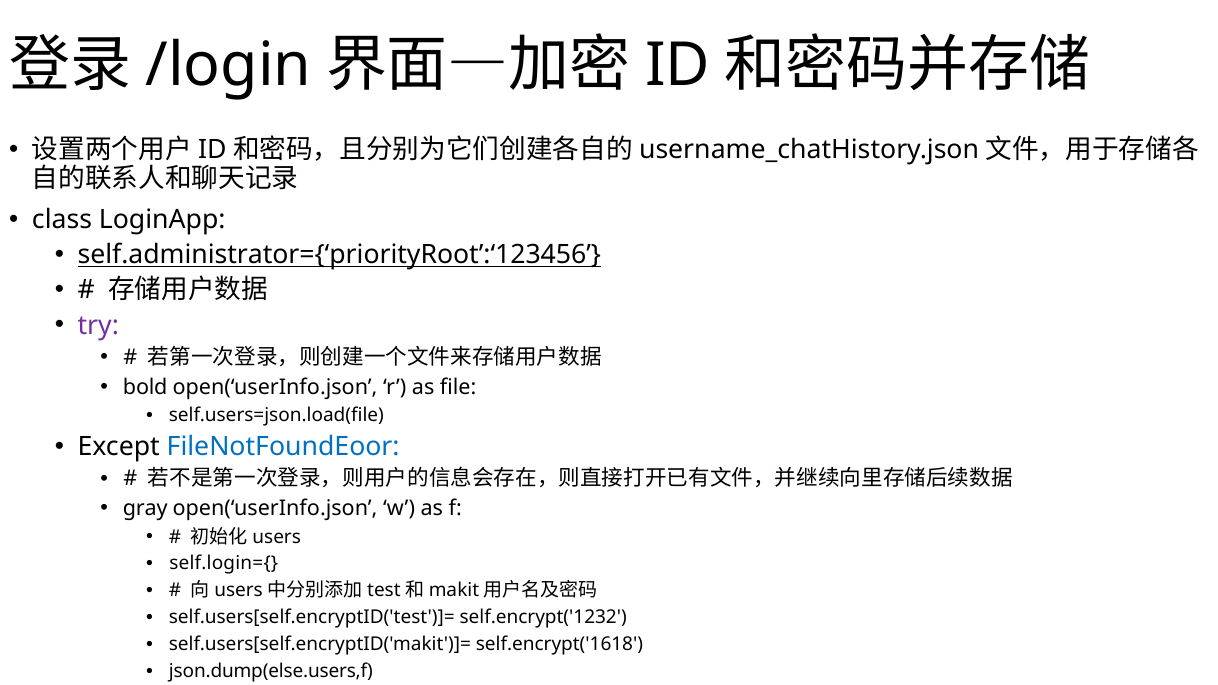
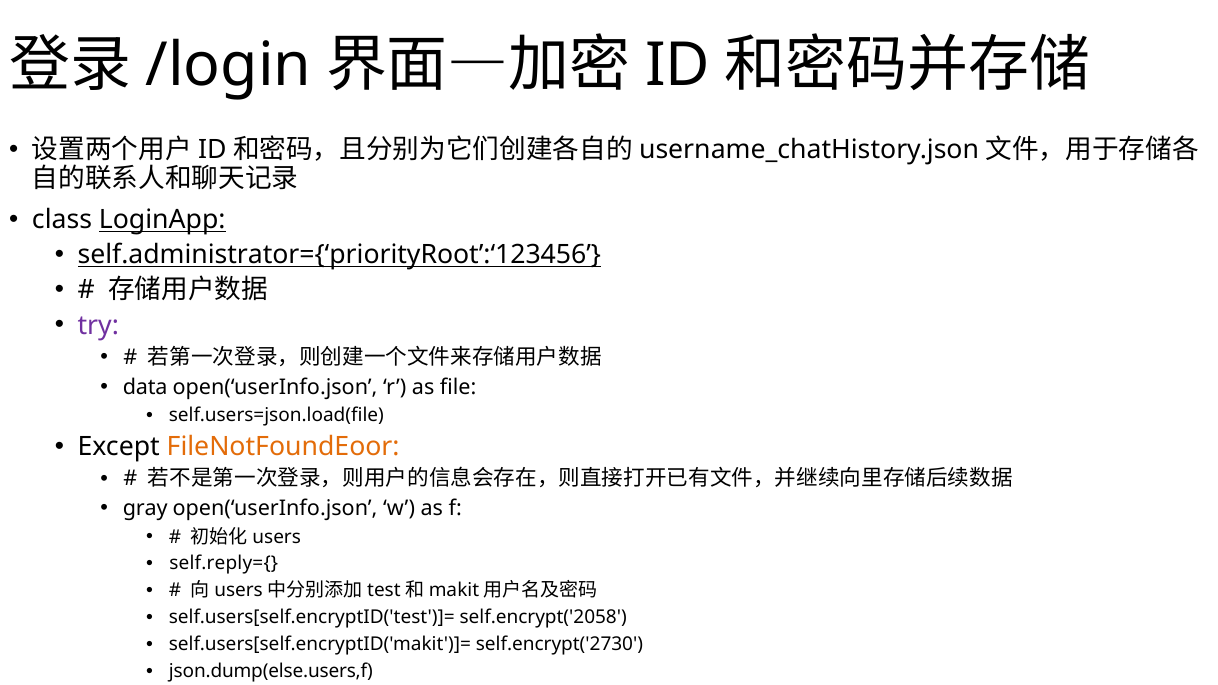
LoginApp underline: none -> present (162, 220)
bold: bold -> data (145, 387)
FileNotFoundEoor colour: blue -> orange (283, 447)
self.login={: self.login={ -> self.reply={ (224, 564)
self.encrypt('1232: self.encrypt('1232 -> self.encrypt('2058 (543, 618)
self.encrypt('1618: self.encrypt('1618 -> self.encrypt('2730 (559, 644)
